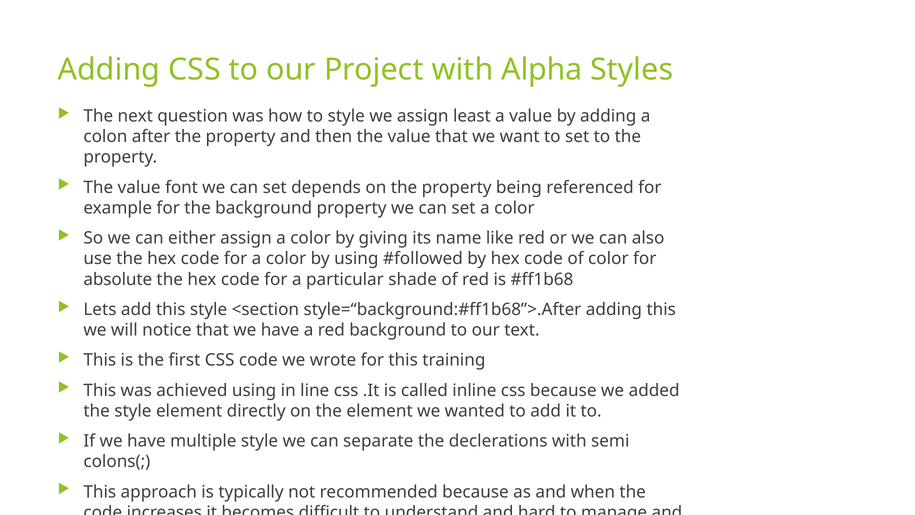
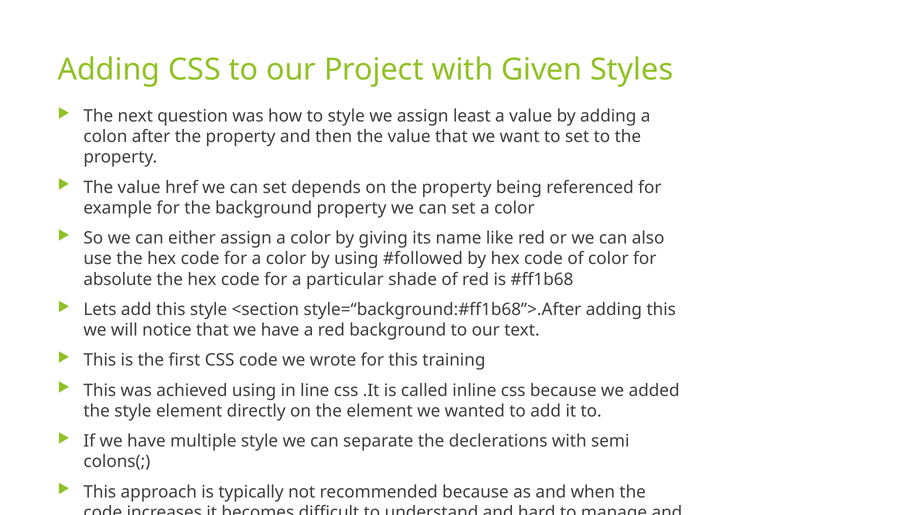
Alpha: Alpha -> Given (542, 70)
font: font -> href (182, 187)
